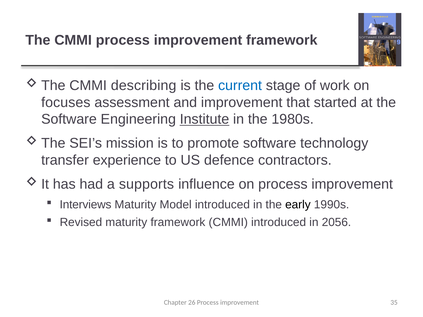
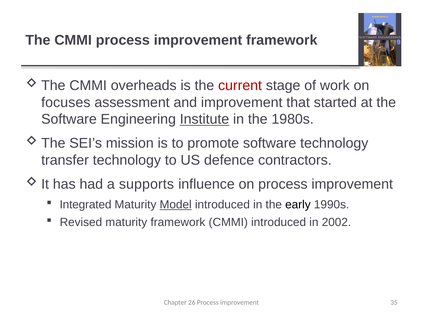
describing: describing -> overheads (144, 86)
current colour: blue -> red (240, 86)
transfer experience: experience -> technology (127, 160)
Interviews: Interviews -> Integrated (86, 205)
Model underline: none -> present (176, 205)
2056: 2056 -> 2002 (336, 223)
